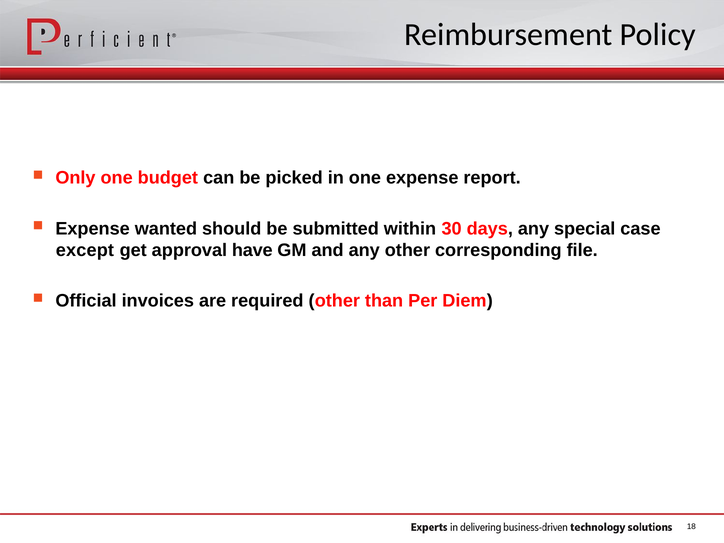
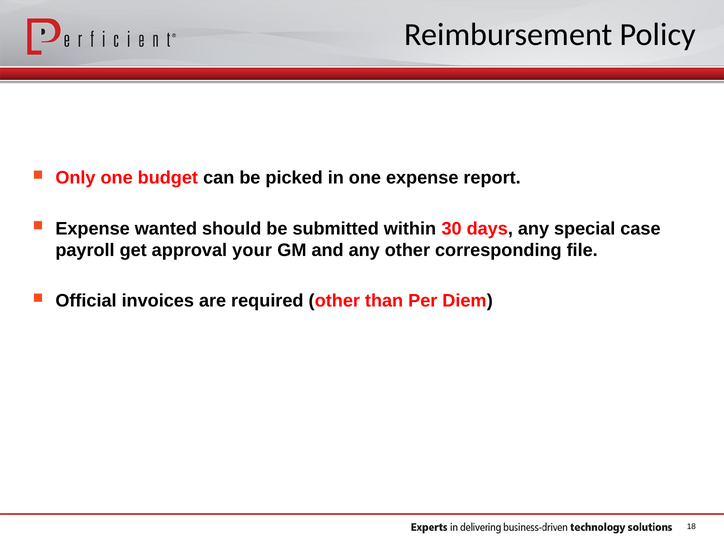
except: except -> payroll (85, 250)
have: have -> your (252, 250)
